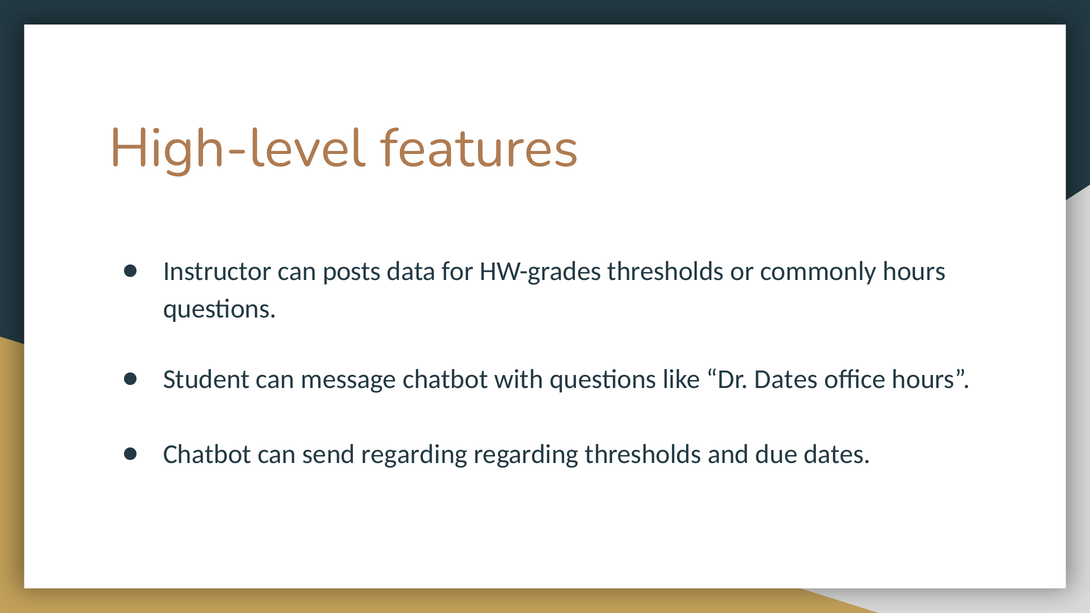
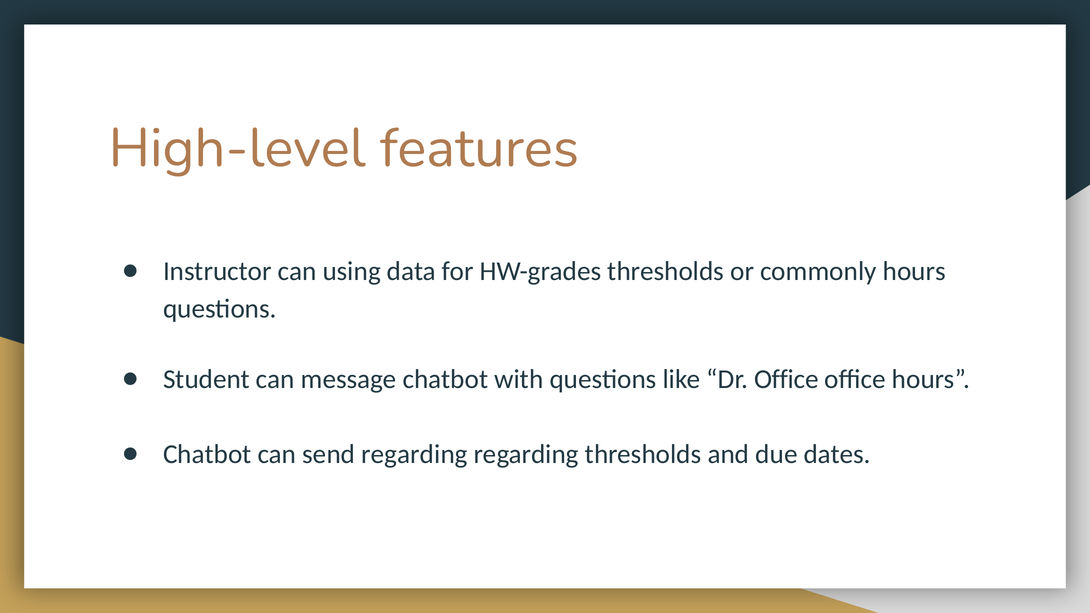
posts: posts -> using (352, 271)
Dr Dates: Dates -> Office (786, 379)
